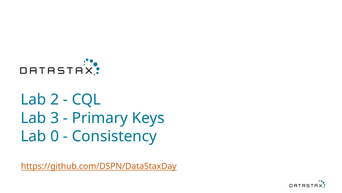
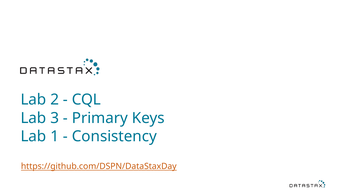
0: 0 -> 1 (55, 136)
